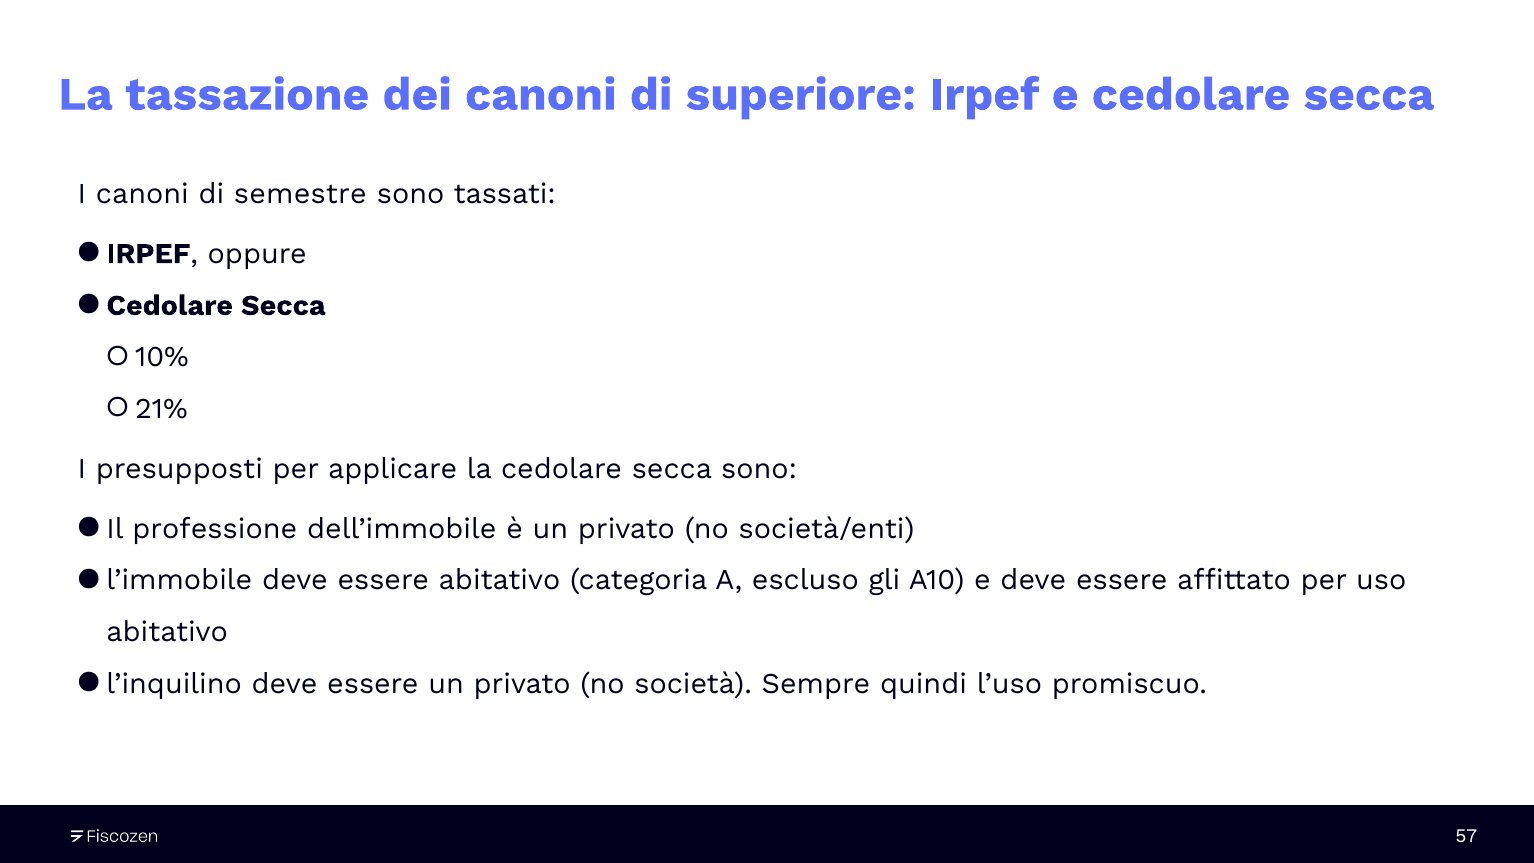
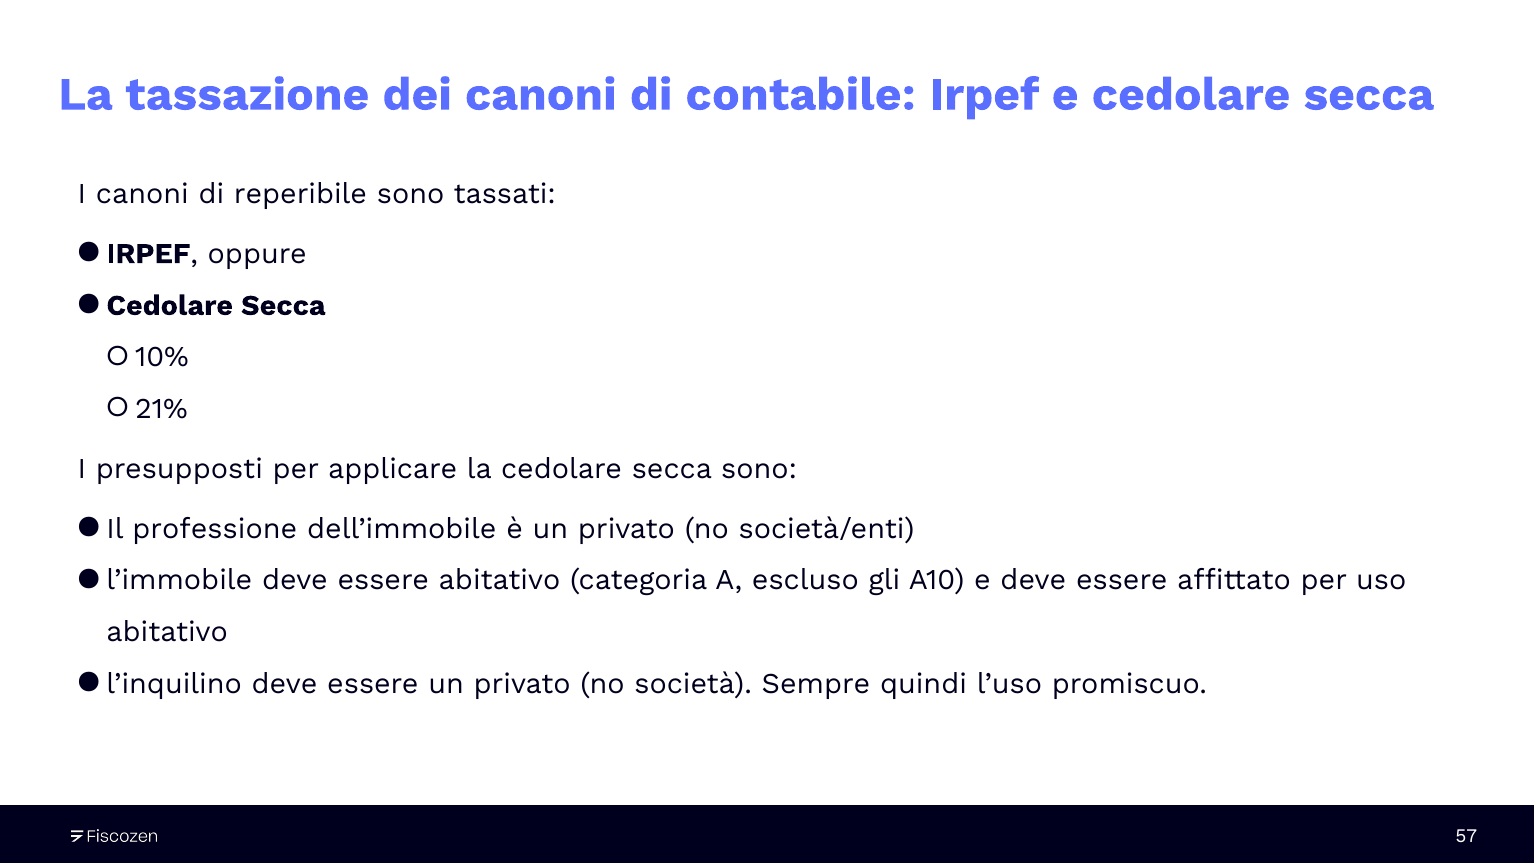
superiore: superiore -> contabile (801, 94)
semestre: semestre -> reperibile (301, 194)
